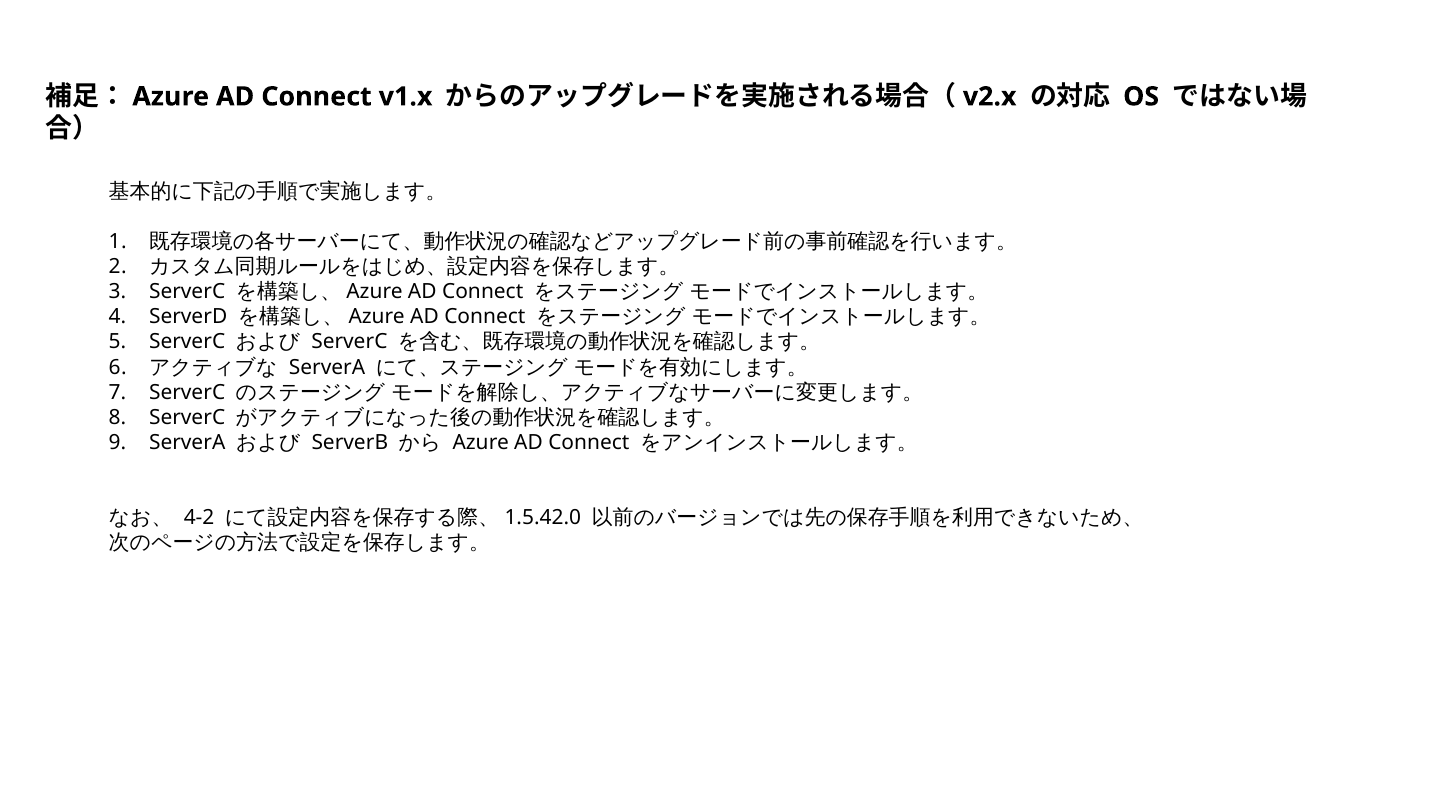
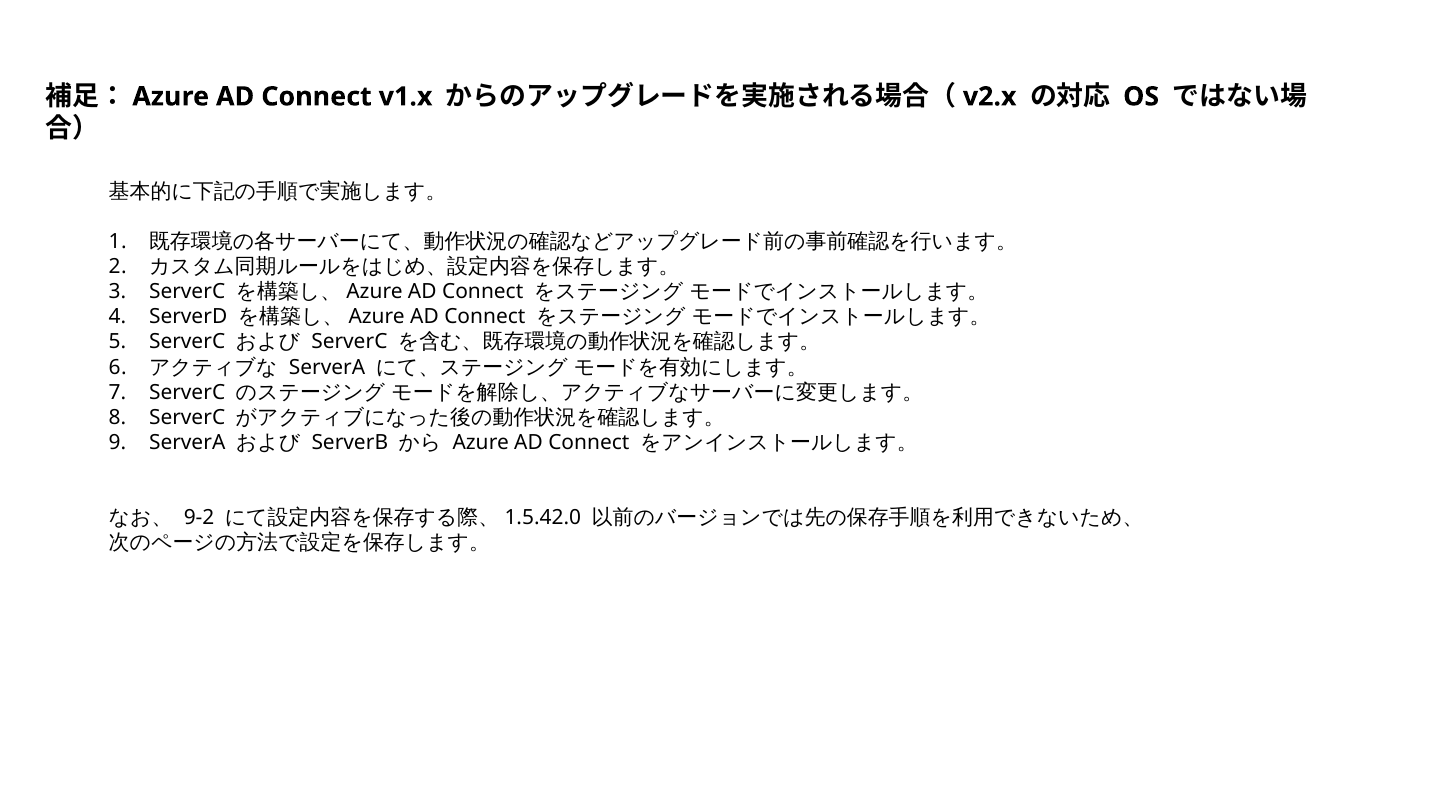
4-2: 4-2 -> 9-2 (199, 518)
